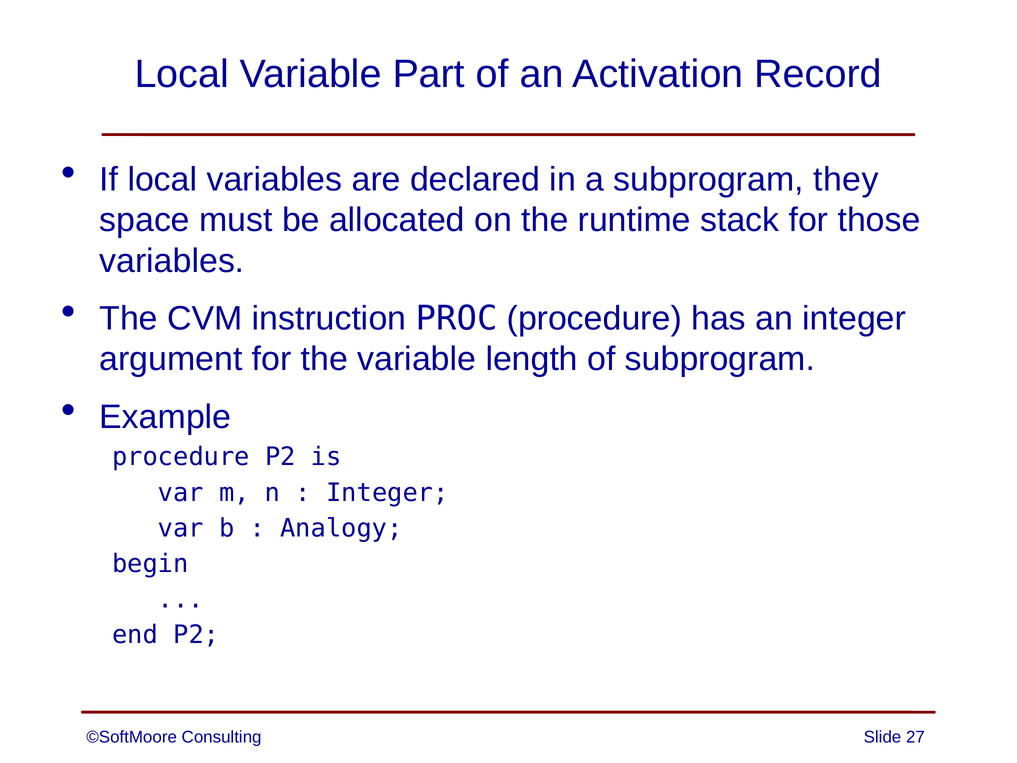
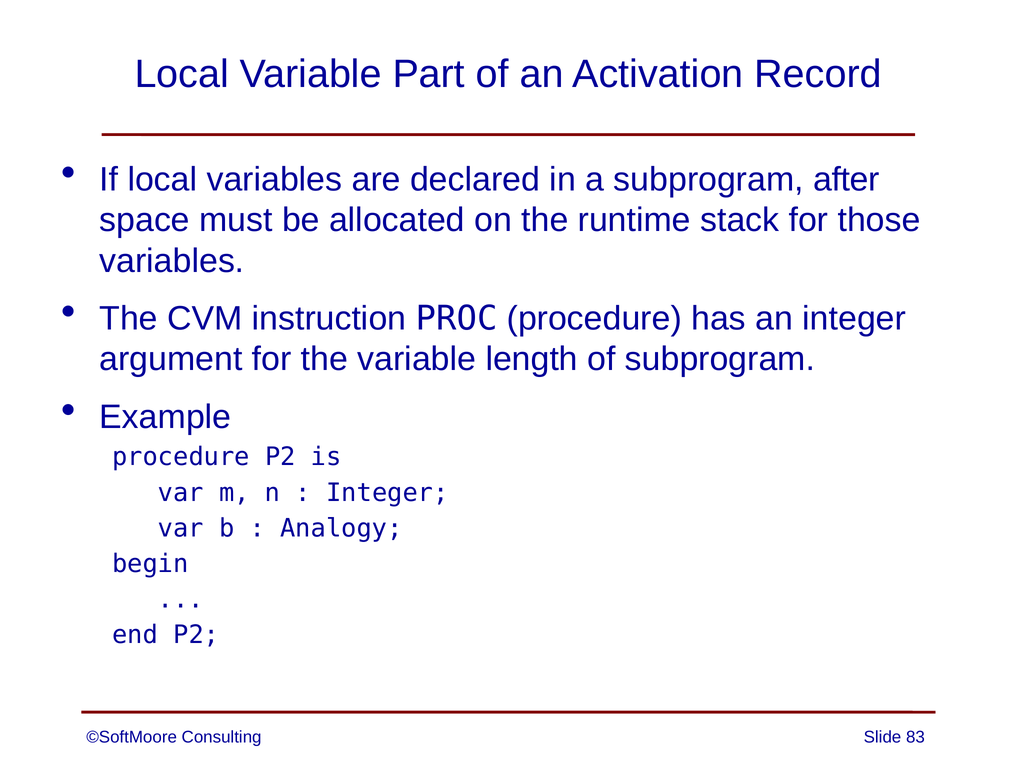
they: they -> after (846, 180)
27: 27 -> 83 (915, 737)
